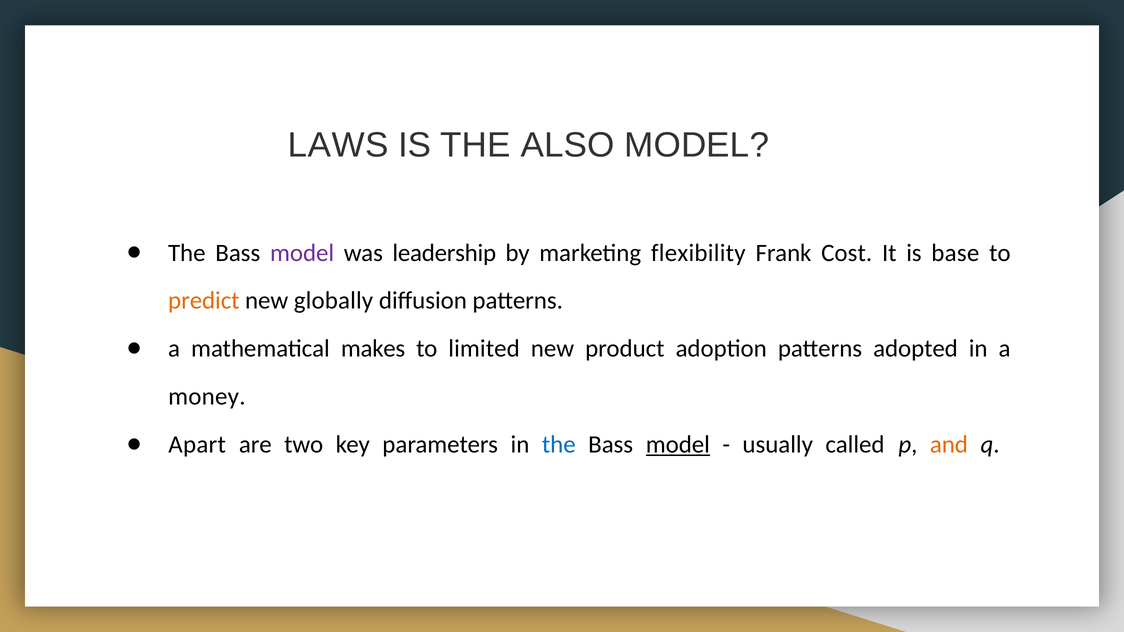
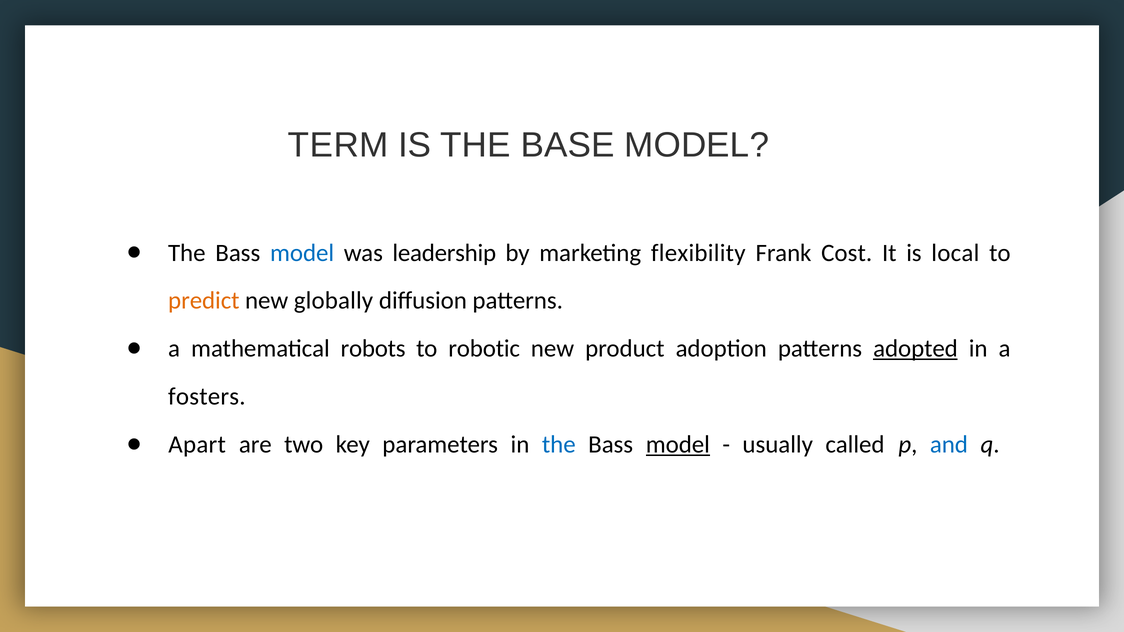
LAWS: LAWS -> TERM (338, 145)
ALSO: ALSO -> BASE (568, 145)
model colour: purple -> blue (302, 253)
base: base -> local (955, 253)
makes: makes -> robots (373, 349)
limited: limited -> robotic (484, 349)
adopted underline: none -> present (915, 349)
money: money -> fosters (207, 397)
and colour: orange -> blue (949, 445)
